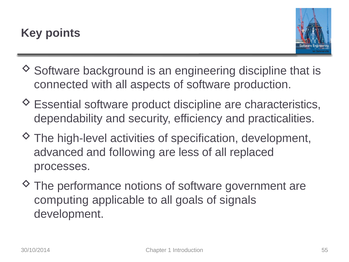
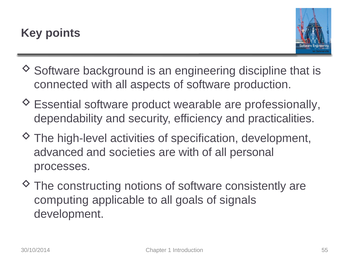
product discipline: discipline -> wearable (197, 104)
characteristics: characteristics -> professionally (283, 104)
following: following -> societies (132, 152)
are less: less -> with (189, 152)
replaced: replaced -> personal (252, 152)
performance: performance -> constructing (89, 186)
government: government -> consistently (256, 186)
